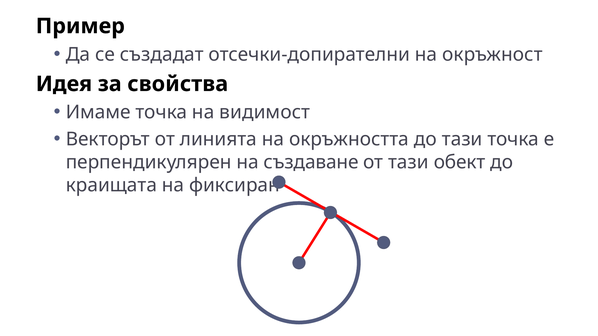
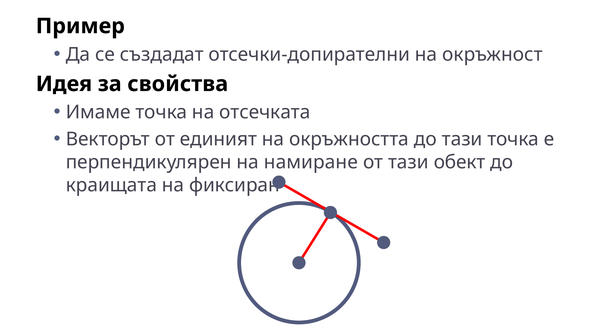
видимост: видимост -> отсечката (265, 112)
линията: линията -> единият (218, 139)
създаване: създаване -> намиране (311, 162)
